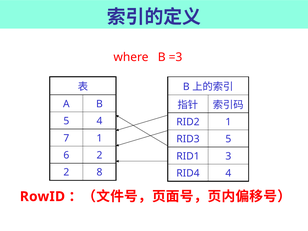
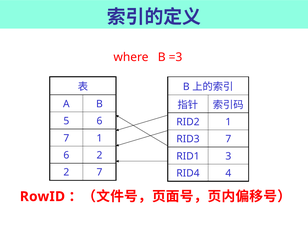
5 4: 4 -> 6 (99, 121)
RID3 5: 5 -> 7 (228, 139)
2 8: 8 -> 7 (99, 172)
